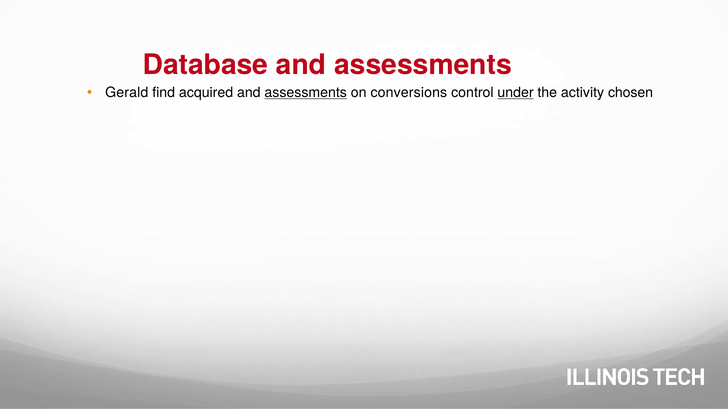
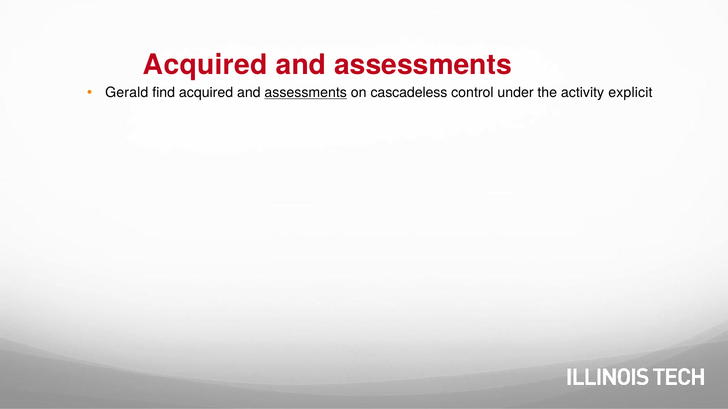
Database: Database -> Acquired (205, 65)
conversions: conversions -> cascadeless (409, 93)
under underline: present -> none (516, 93)
chosen: chosen -> explicit (630, 93)
